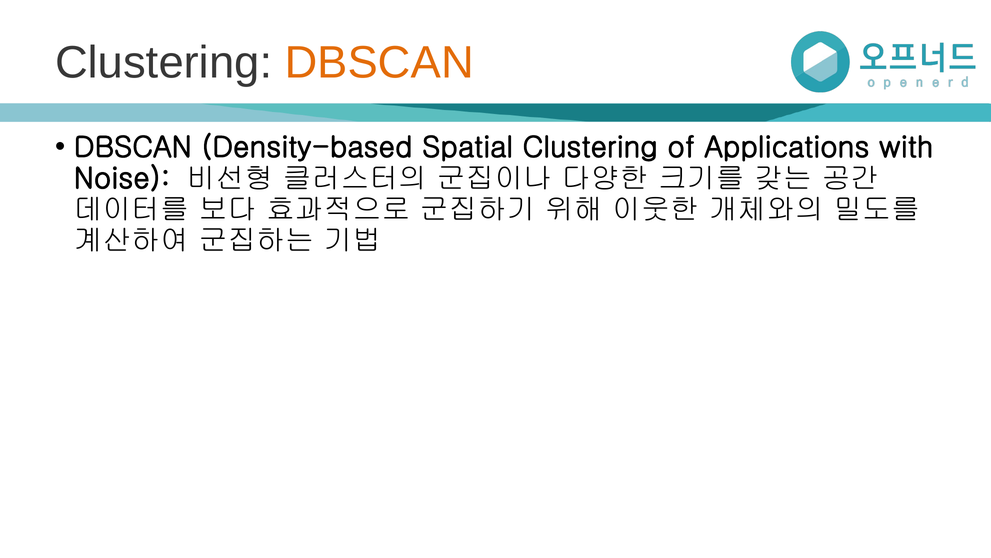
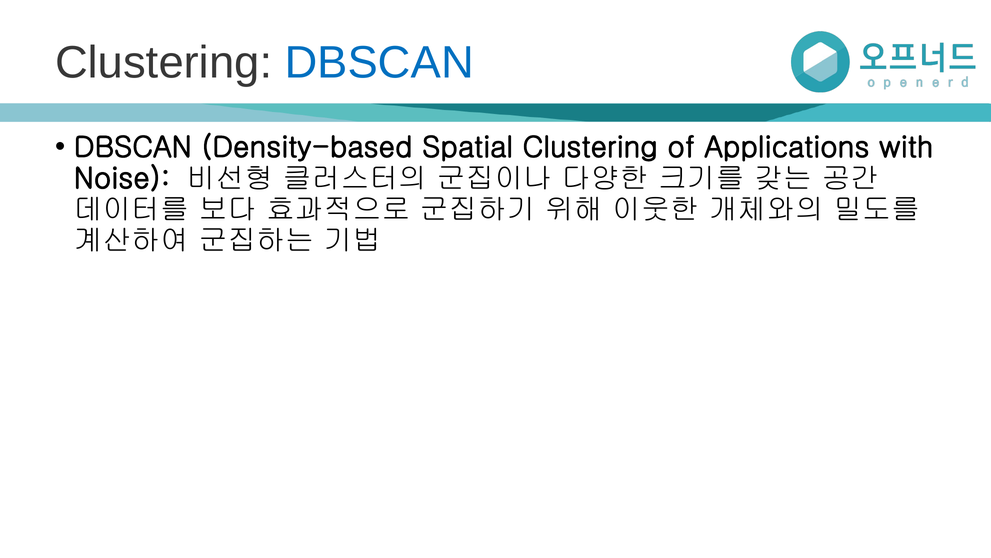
DBSCAN colour: orange -> blue (379, 63)
